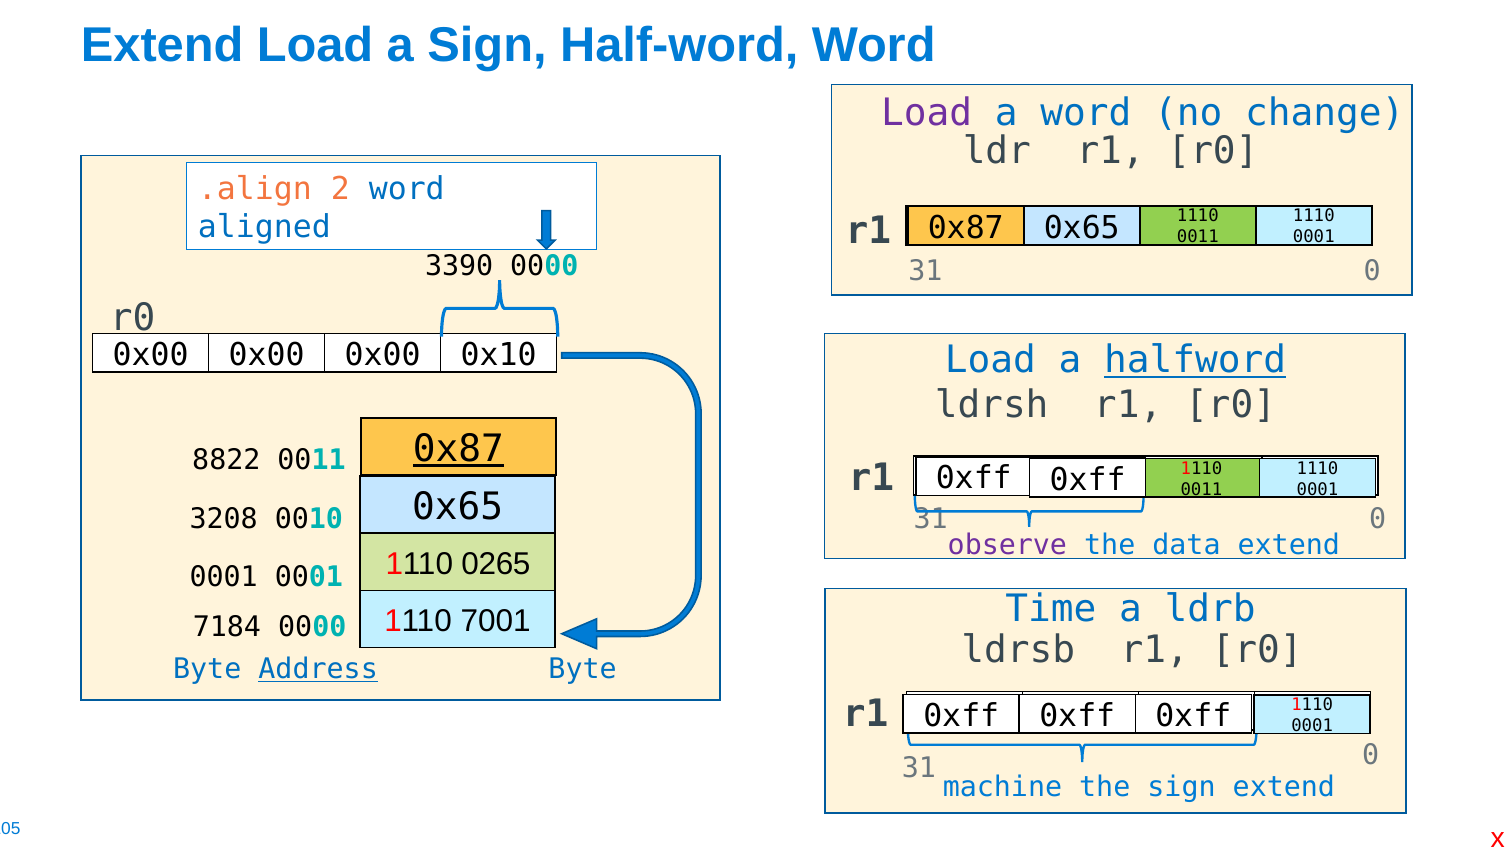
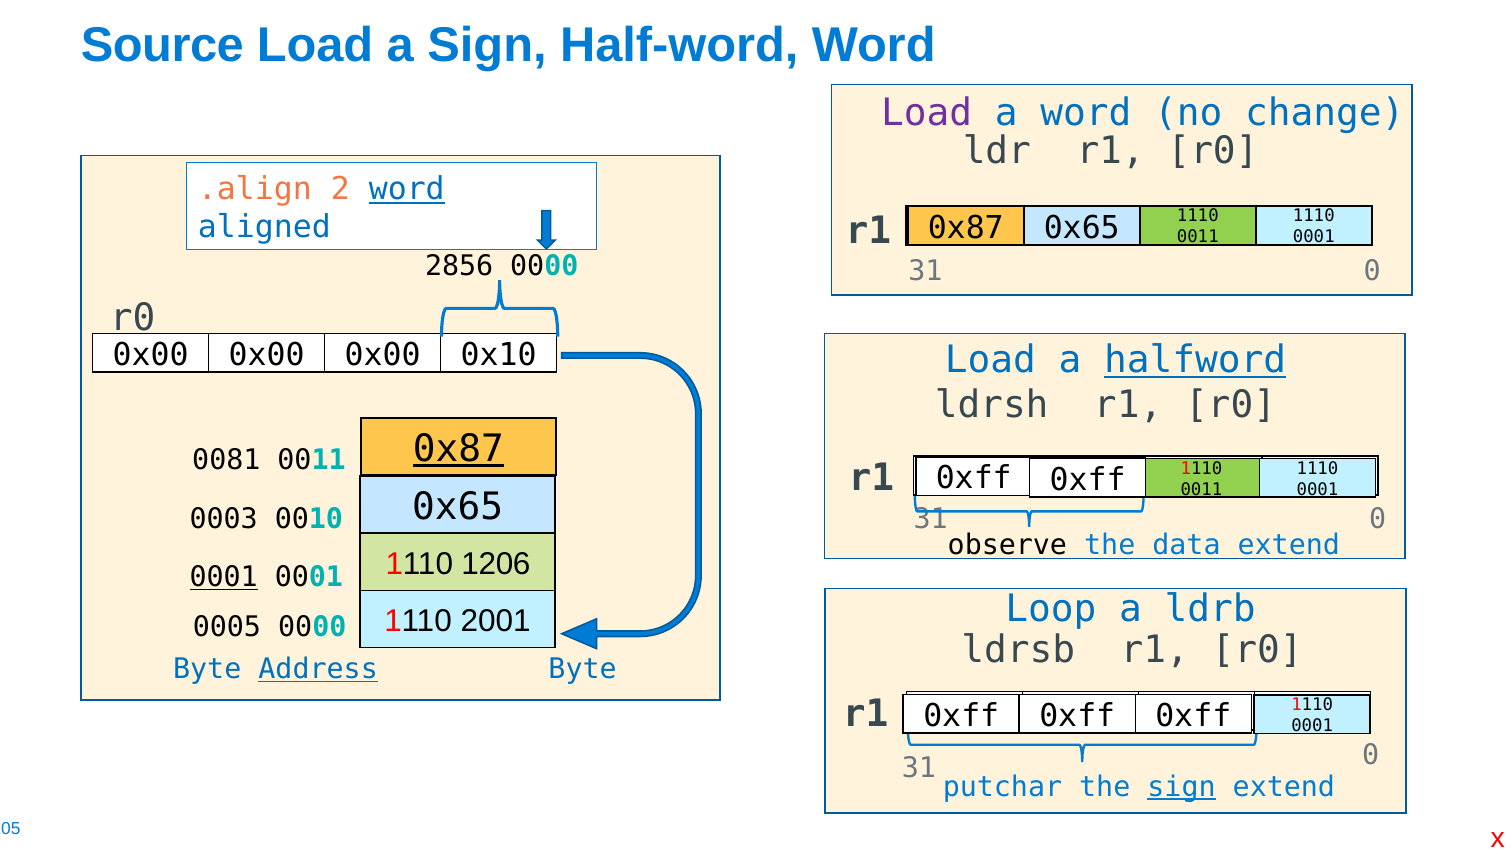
Extend: Extend -> Source (162, 45)
word underline: none -> present (407, 189)
3390: 3390 -> 2856 (459, 266)
8822: 8822 -> 0081 (226, 461)
3208: 3208 -> 0003 (224, 520)
observe colour: purple -> black (1007, 545)
0265: 0265 -> 1206 (496, 564)
0001 underline: none -> present (224, 578)
Time: Time -> Loop (1051, 609)
7001: 7001 -> 2001 (496, 622)
7184: 7184 -> 0005 (227, 628)
machine: machine -> putchar (1002, 787)
sign underline: none -> present (1182, 787)
